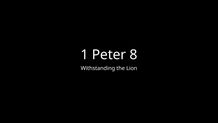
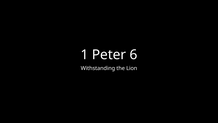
8: 8 -> 6 (133, 54)
